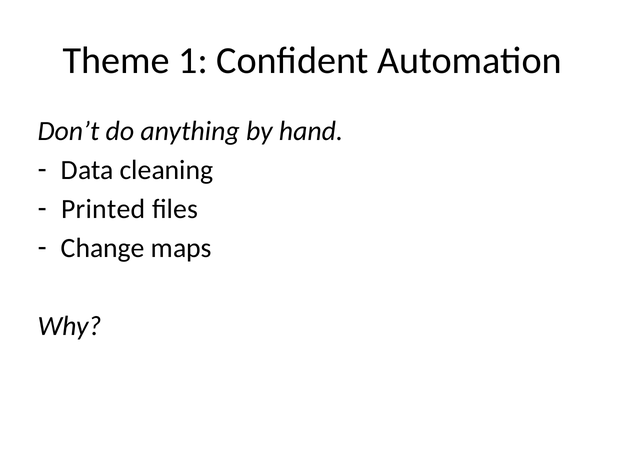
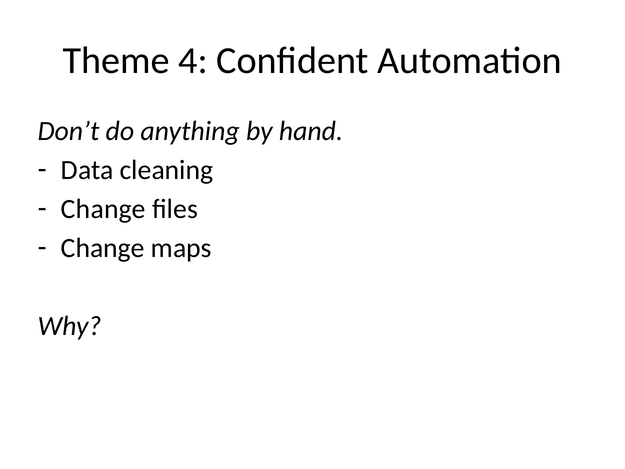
1: 1 -> 4 (193, 61)
Printed: Printed -> Change (103, 209)
